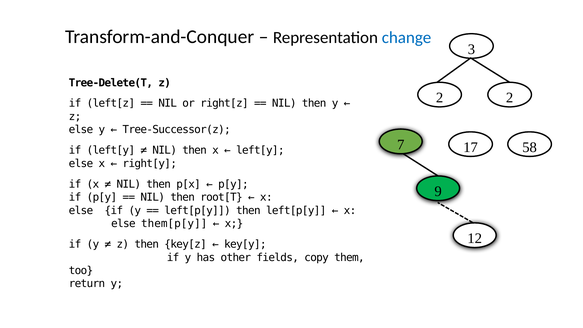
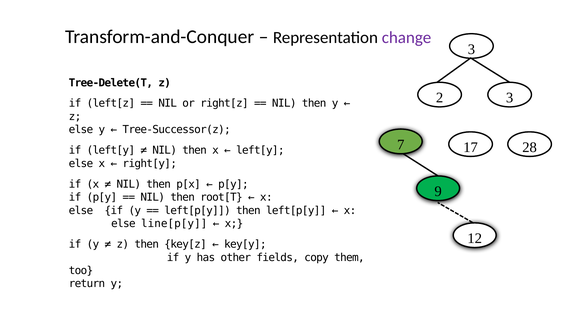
change colour: blue -> purple (407, 38)
2 2: 2 -> 3 (510, 98)
58: 58 -> 28 (530, 147)
them[p[y: them[p[y -> line[p[y (174, 224)
